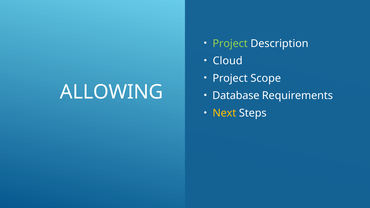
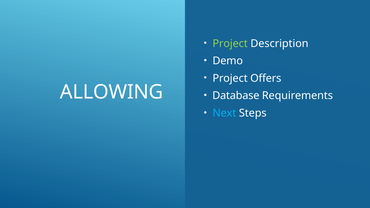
Cloud: Cloud -> Demo (228, 61)
Scope: Scope -> Offers (266, 78)
Next colour: yellow -> light blue (224, 113)
